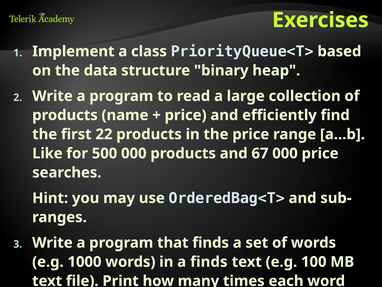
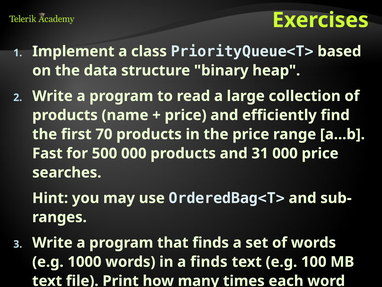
22: 22 -> 70 (104, 134)
Like: Like -> Fast (47, 153)
67: 67 -> 31 (260, 153)
